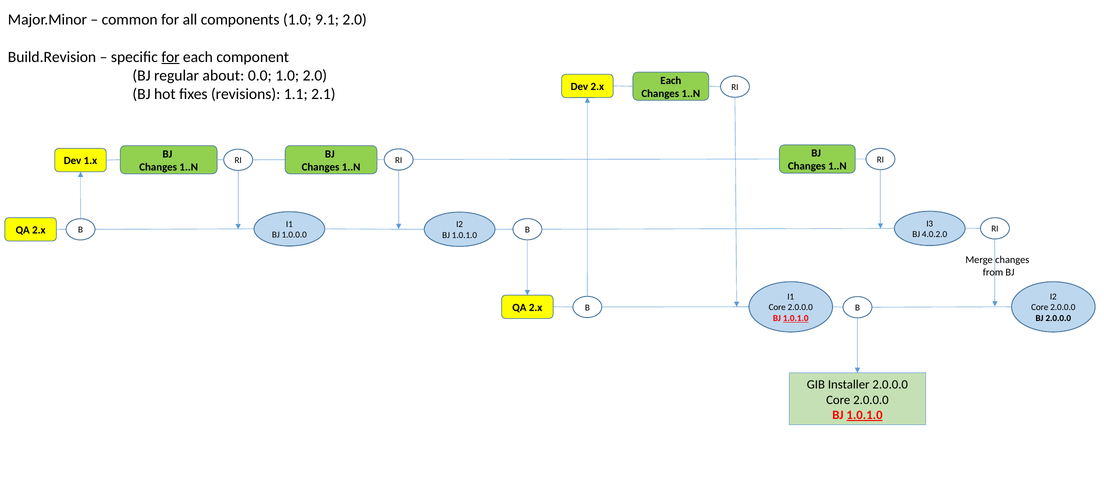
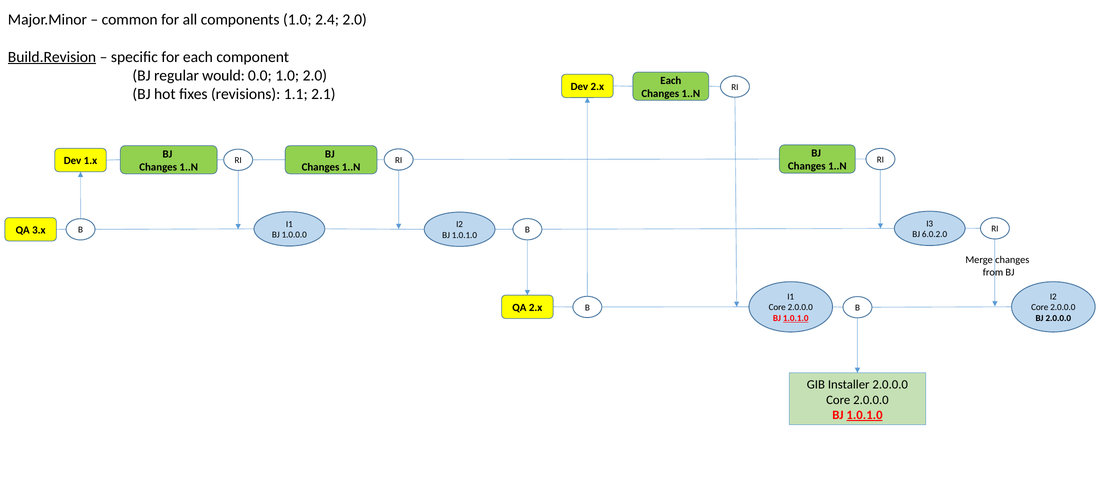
9.1: 9.1 -> 2.4 (327, 19)
Build.Revision underline: none -> present (52, 57)
for underline: present -> none (171, 57)
about: about -> would (224, 76)
2.x: 2.x -> 3.x (39, 230)
4.0.2.0: 4.0.2.0 -> 6.0.2.0 (935, 234)
